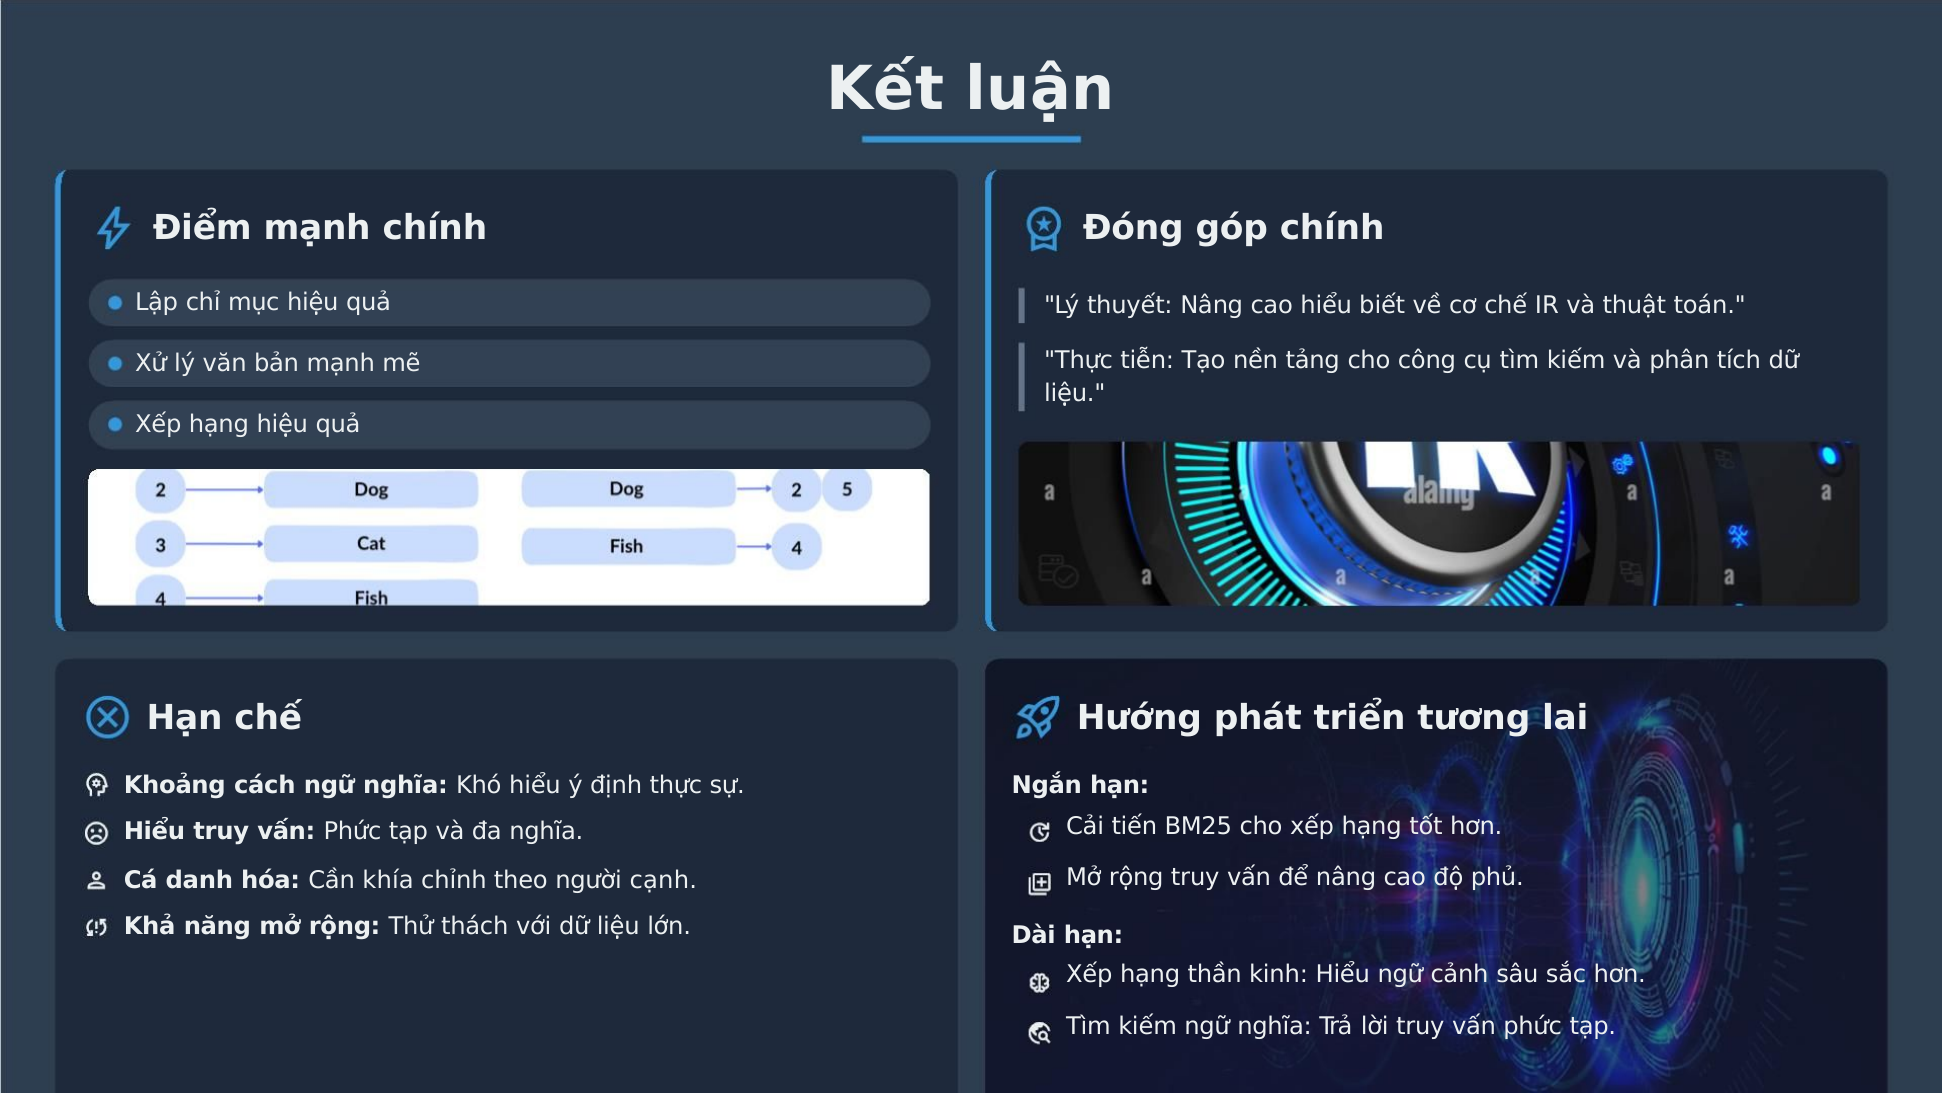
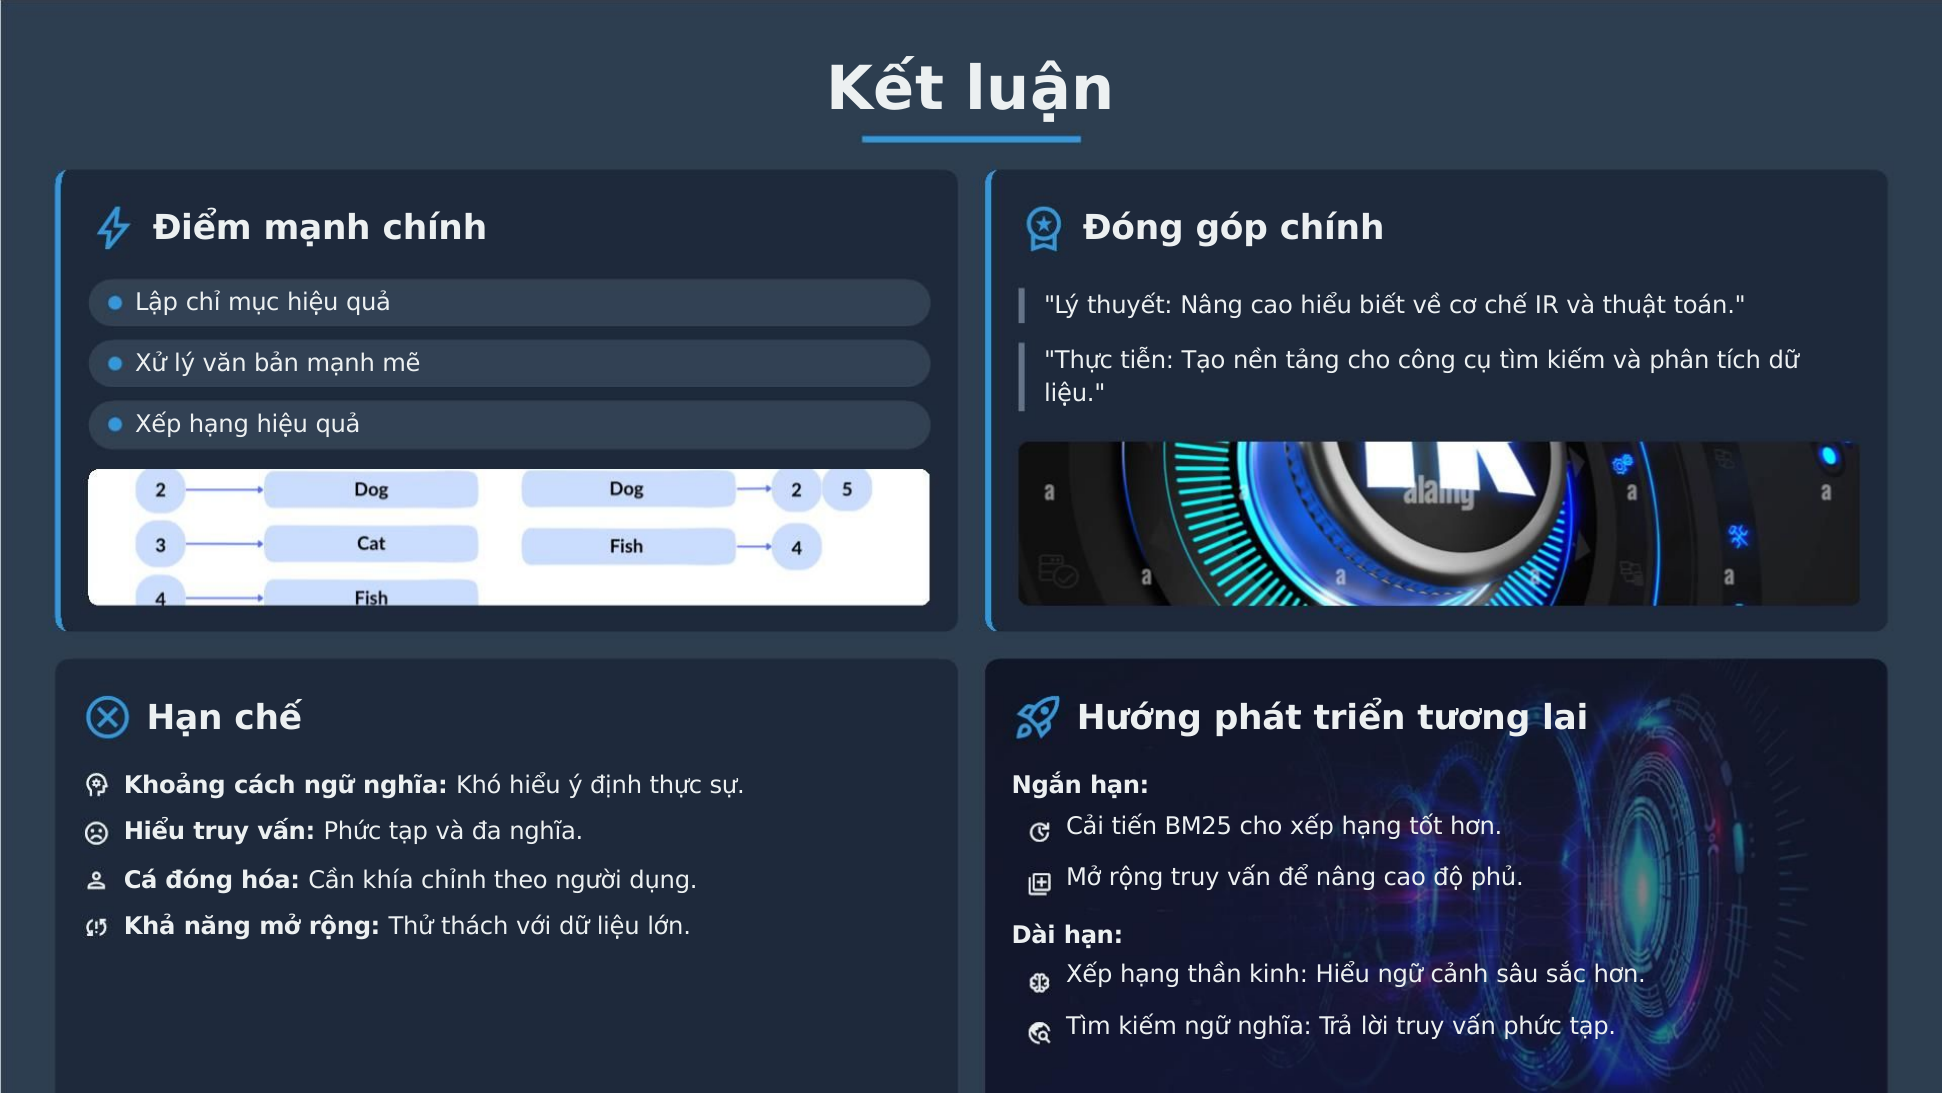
Cá danh: danh -> đóng (199, 880)
cạnh: cạnh -> dụng (664, 880)
